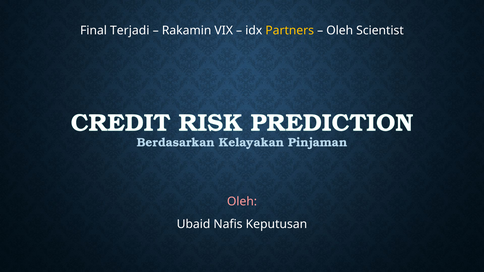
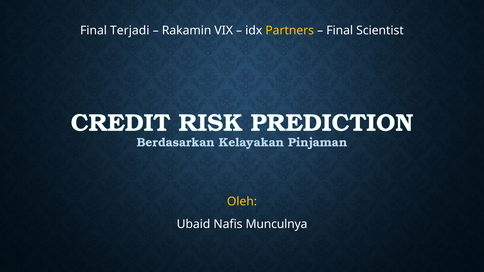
Oleh: Oleh -> Final (340, 30)
Oleh colour: pink -> yellow (242, 202)
Keputusan: Keputusan -> Munculnya (277, 224)
